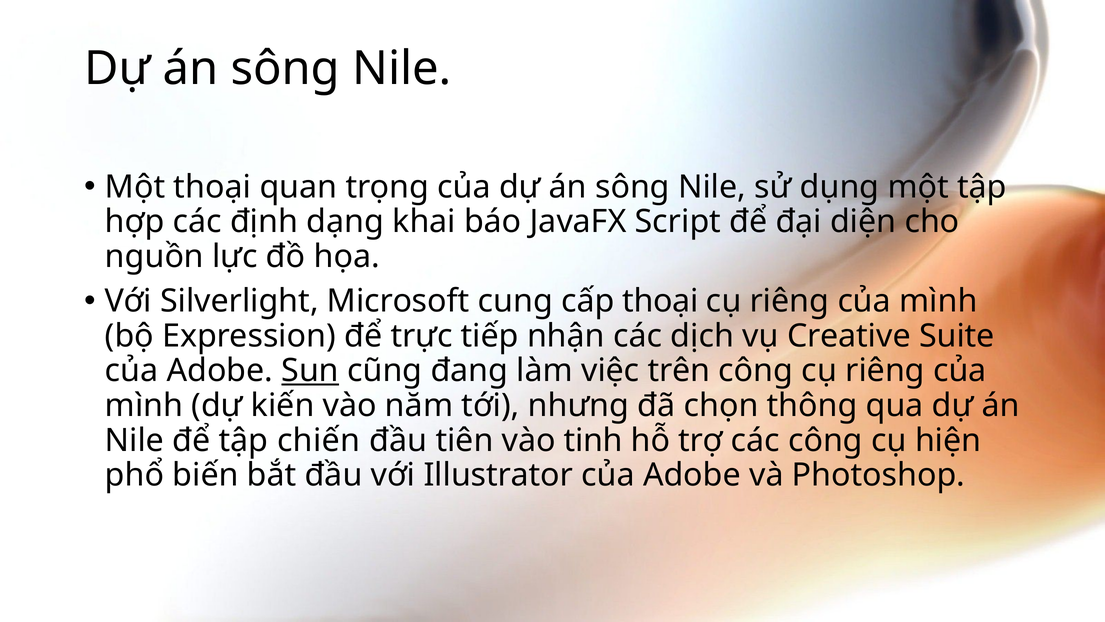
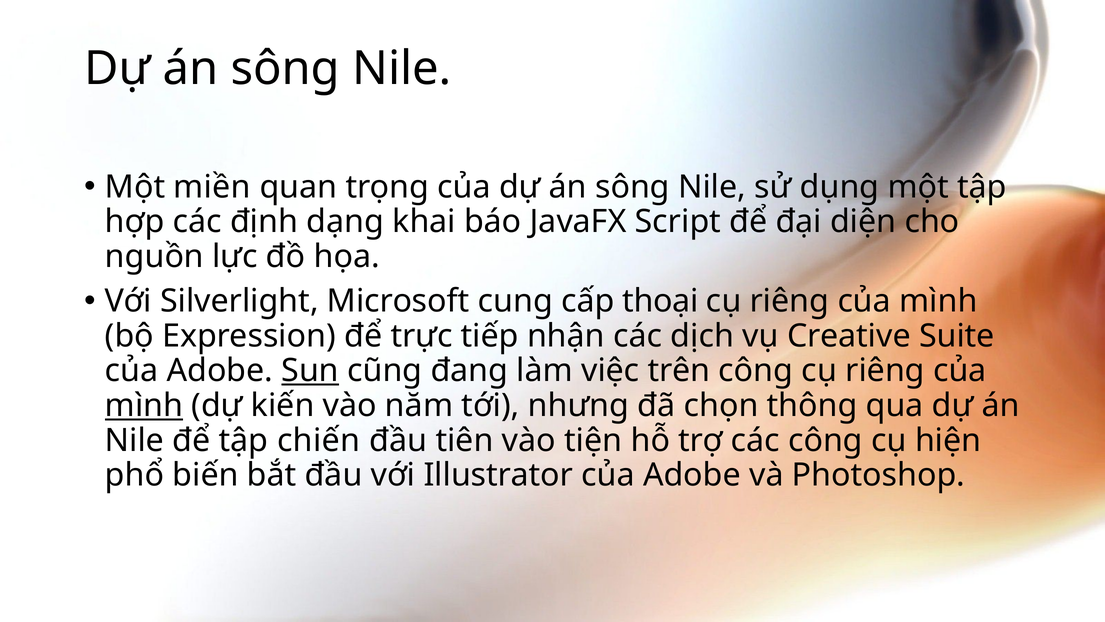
Một thoại: thoại -> miền (212, 187)
mình underline: none -> present (144, 405)
tinh: tinh -> tiện (593, 440)
